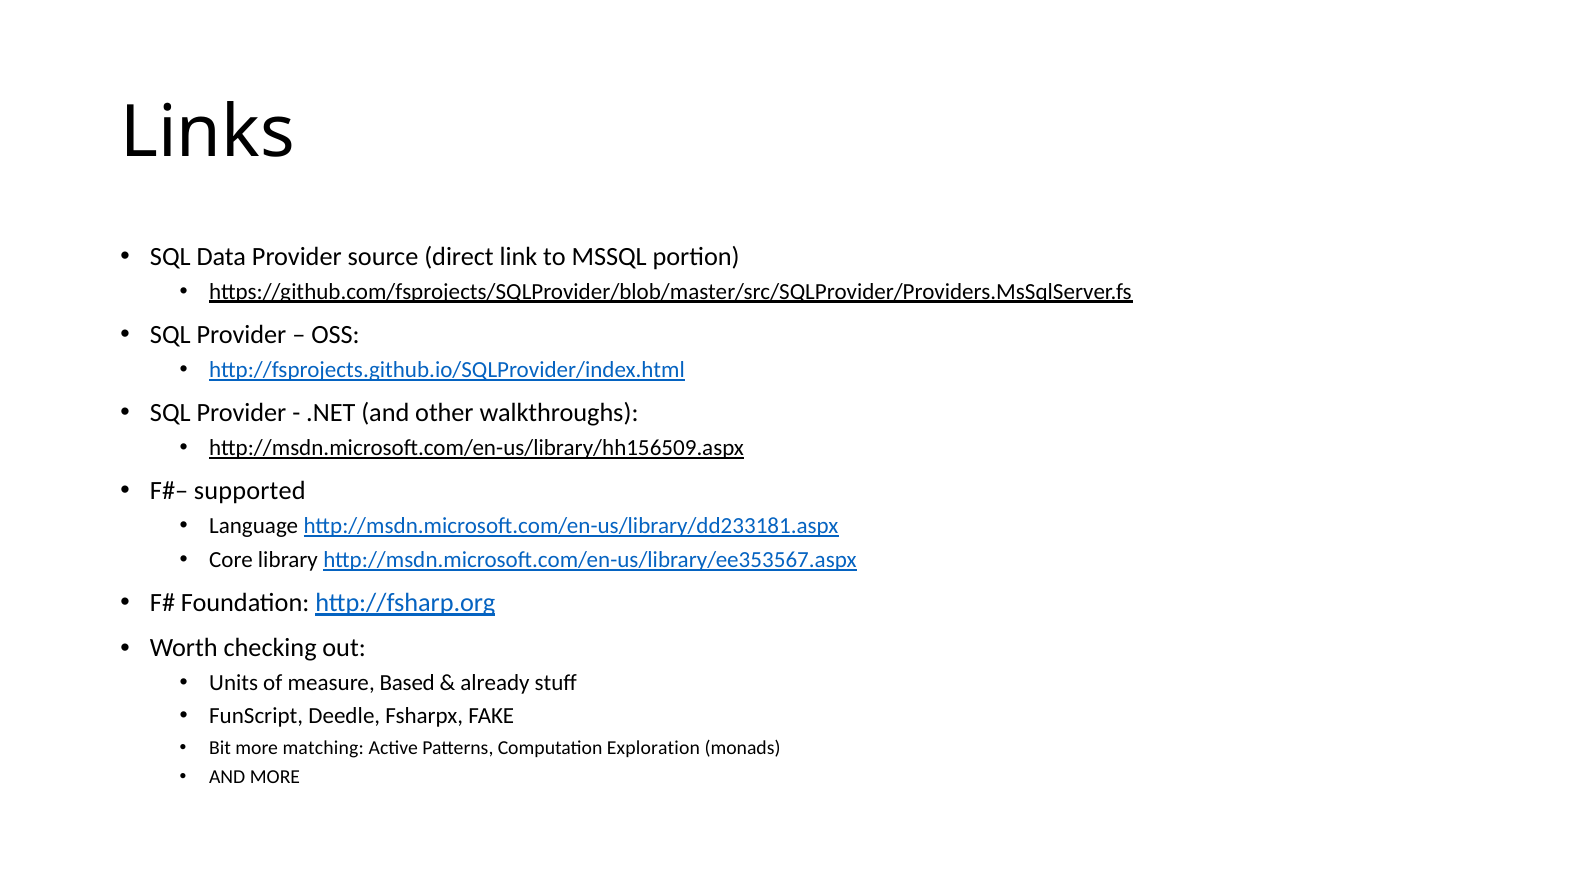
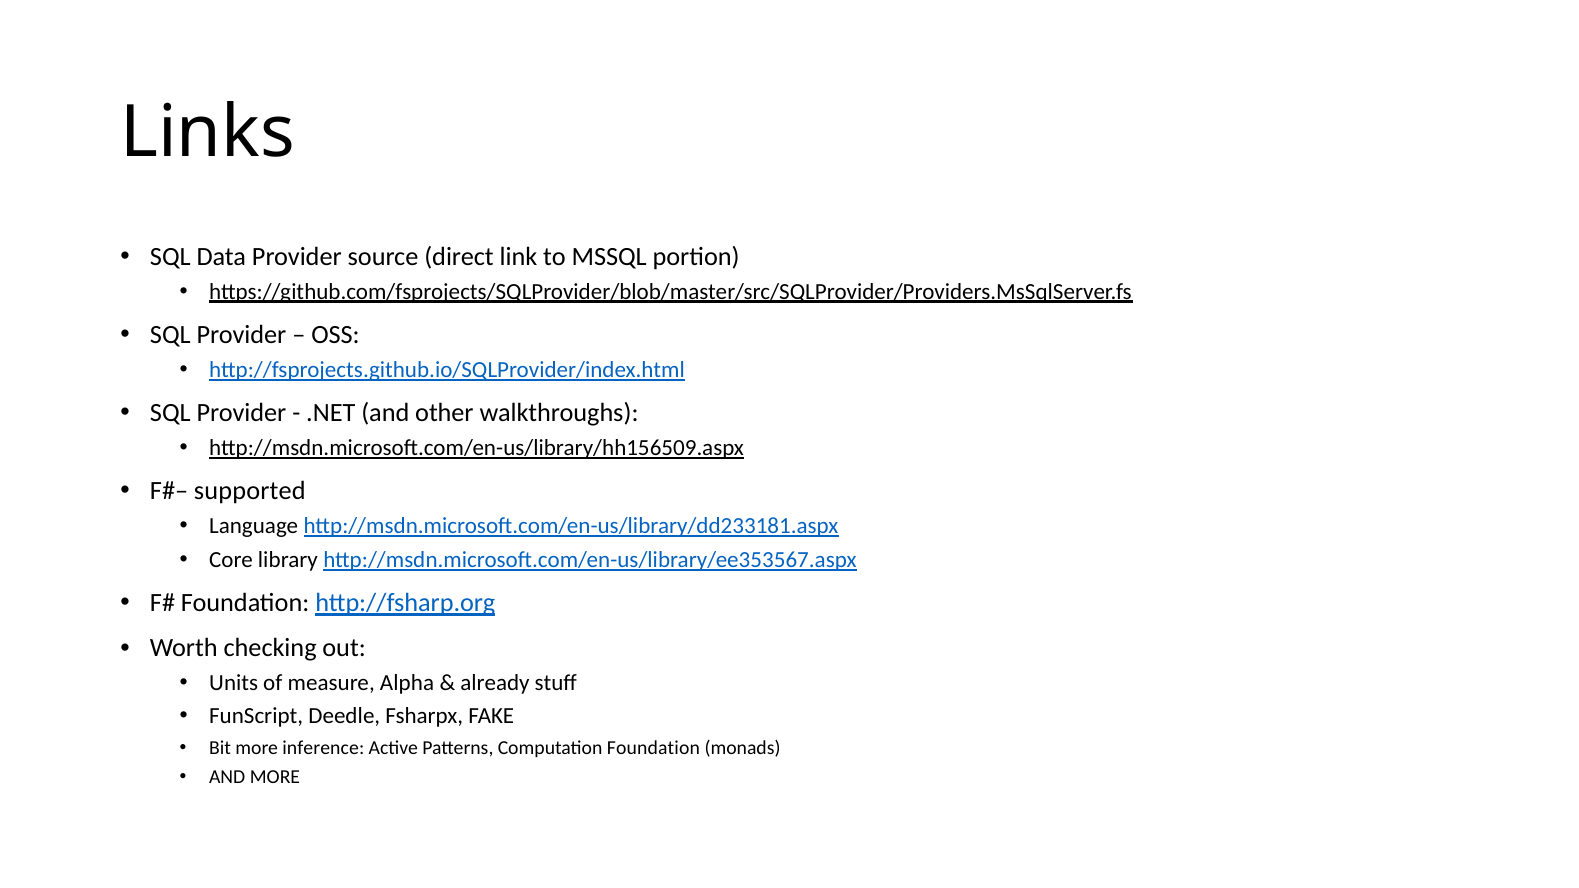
Based: Based -> Alpha (407, 683)
matching: matching -> inference (323, 748)
Computation Exploration: Exploration -> Foundation (653, 748)
